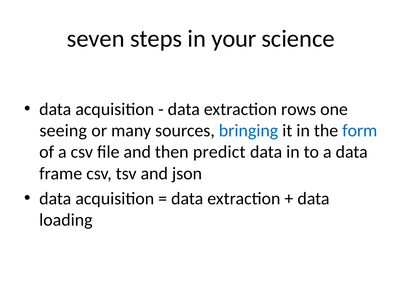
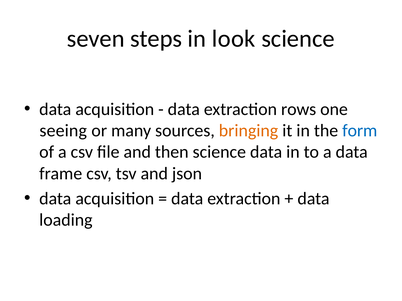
your: your -> look (234, 39)
bringing colour: blue -> orange (249, 131)
then predict: predict -> science (219, 152)
